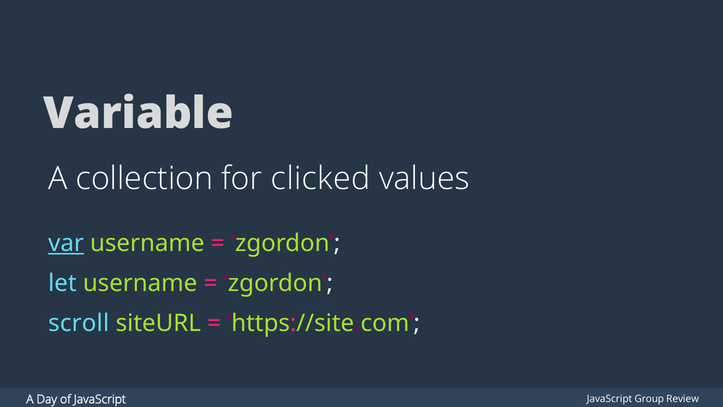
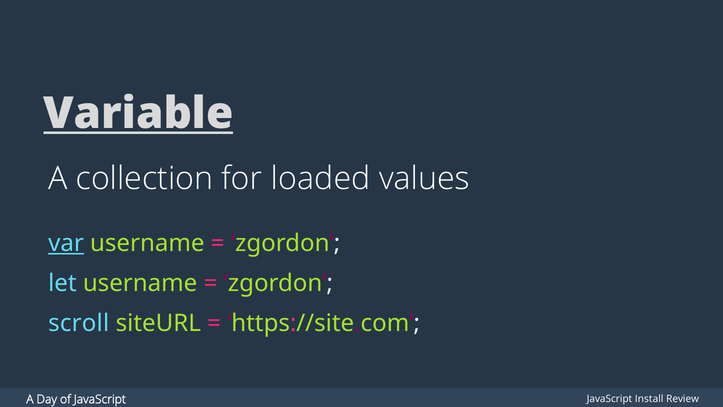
Variable underline: none -> present (138, 114)
clicked: clicked -> loaded (321, 178)
Group: Group -> Install (649, 398)
